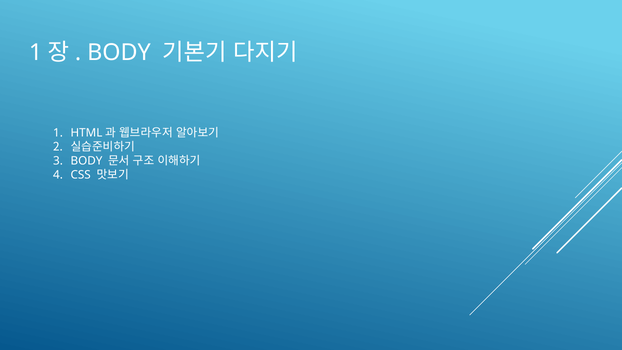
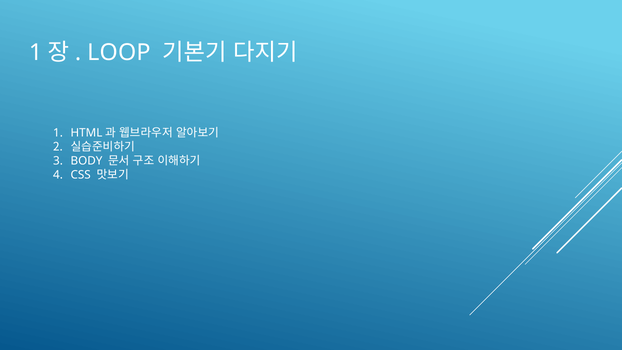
BODY: BODY -> LOOP (119, 53)
